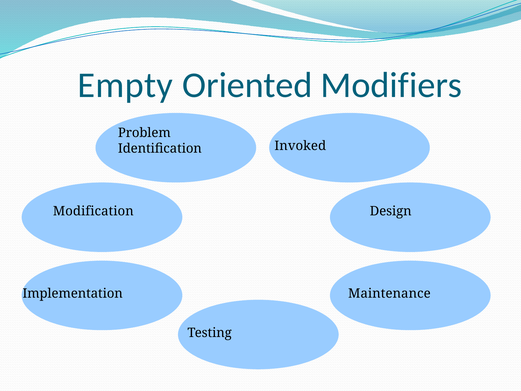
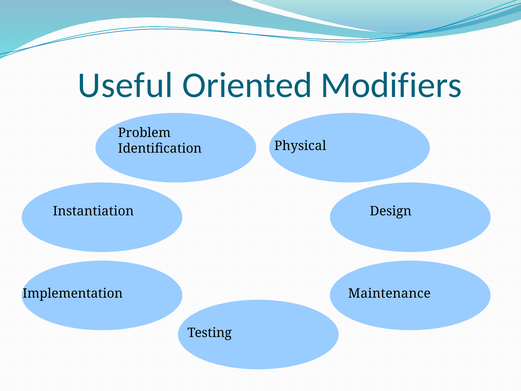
Empty: Empty -> Useful (125, 85)
Invoked: Invoked -> Physical (300, 146)
Modification: Modification -> Instantiation (93, 211)
